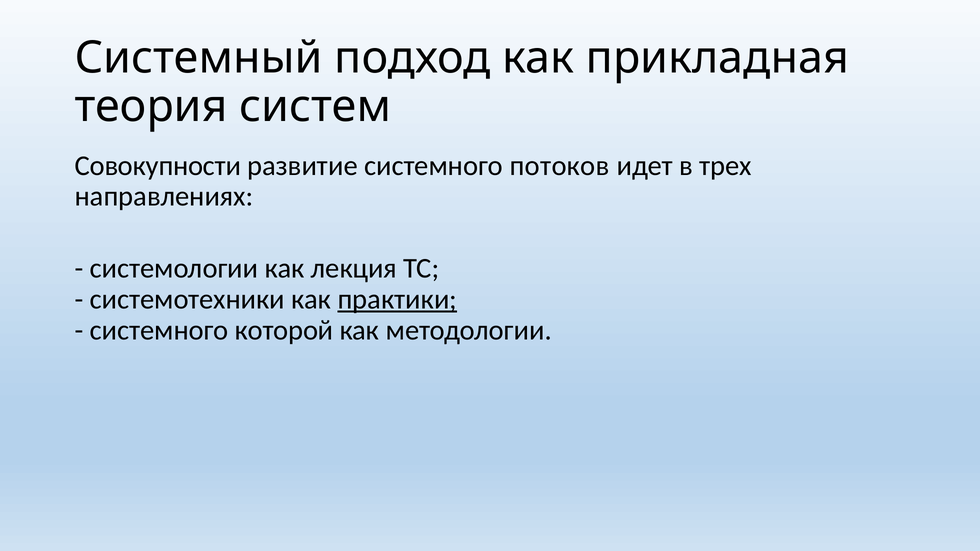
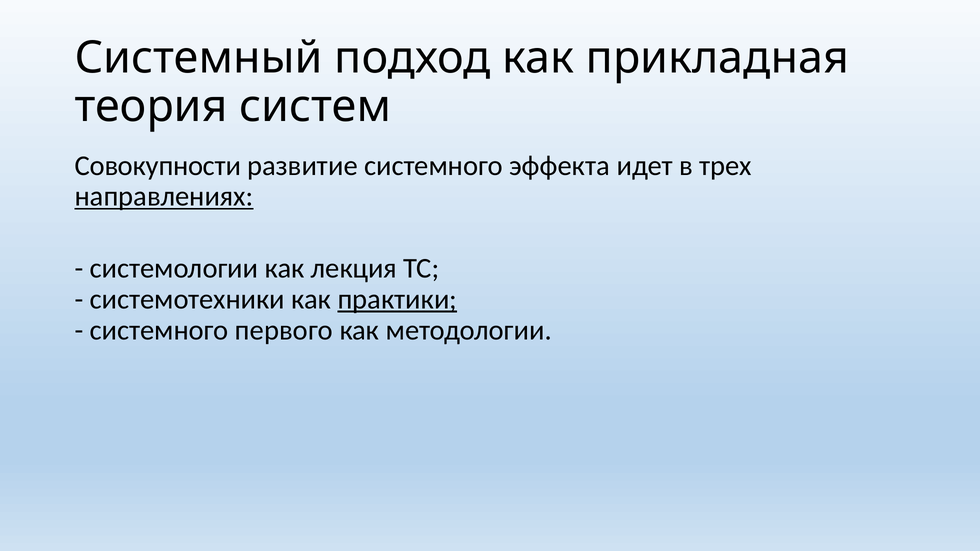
потоков: потоков -> эффекта (560, 166)
направлениях underline: none -> present (164, 197)
которой: которой -> первого (284, 330)
